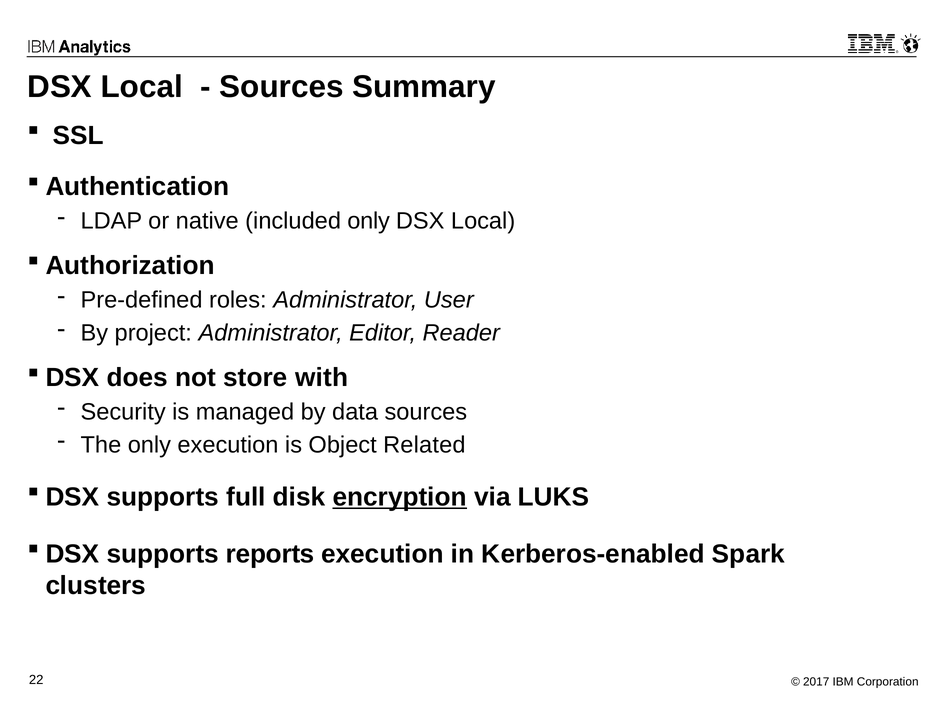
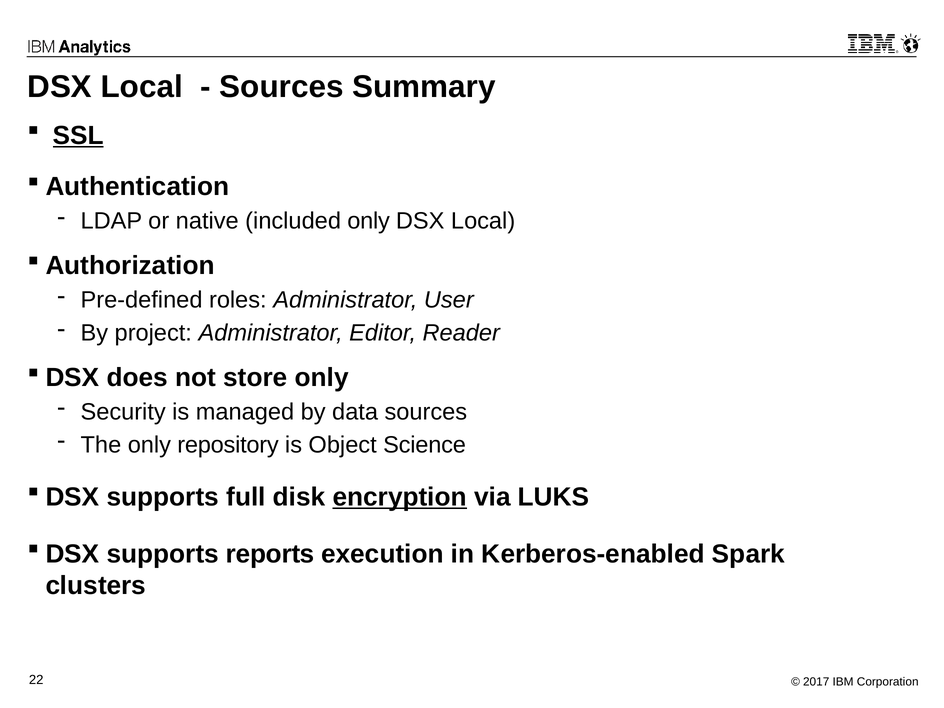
SSL underline: none -> present (78, 135)
store with: with -> only (322, 378)
only execution: execution -> repository (228, 445)
Related: Related -> Science (425, 445)
